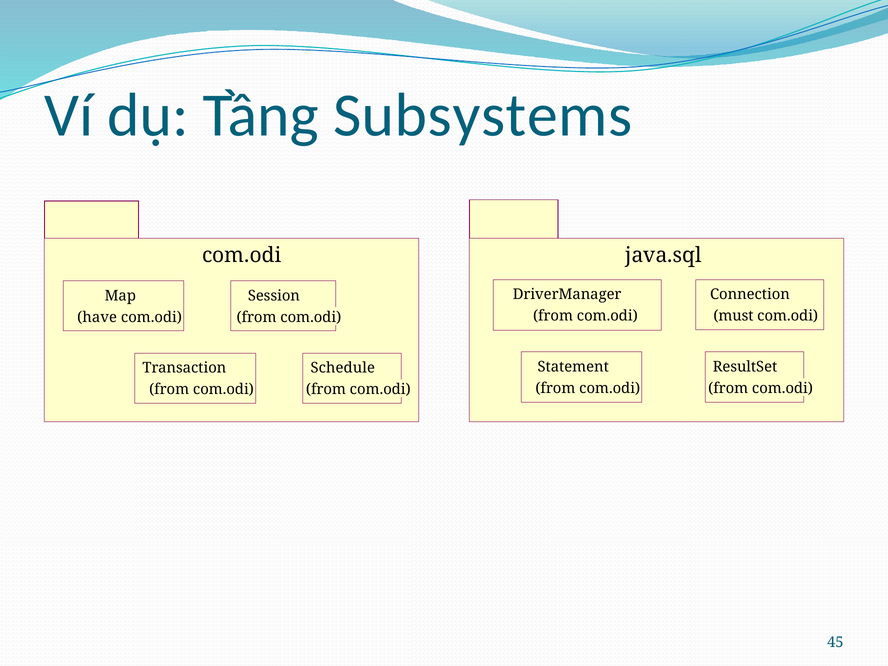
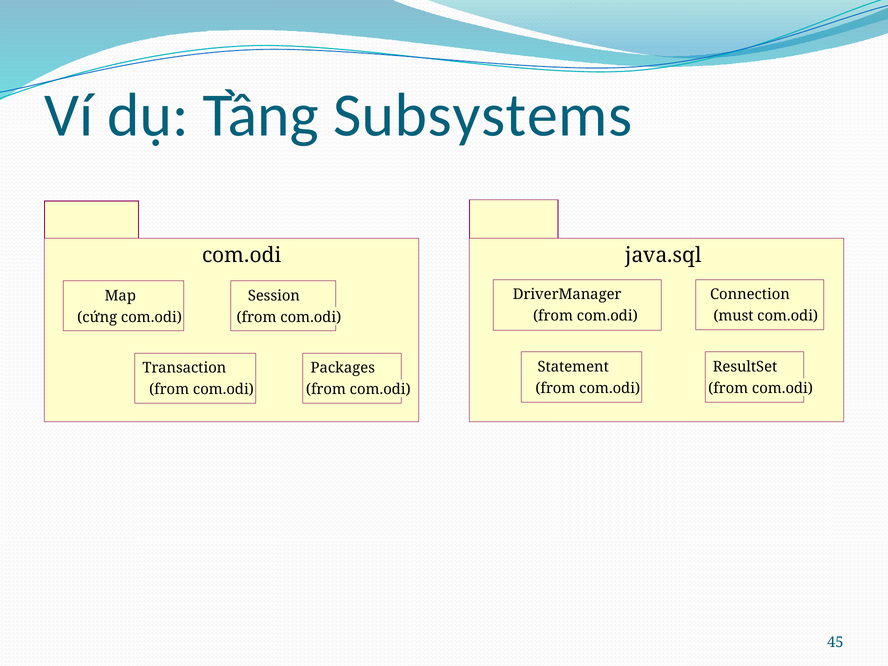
have: have -> cứng (97, 317)
Schedule: Schedule -> Packages (343, 368)
